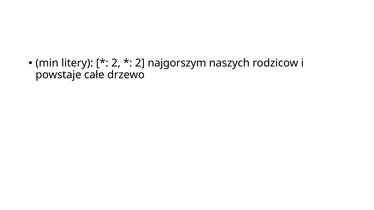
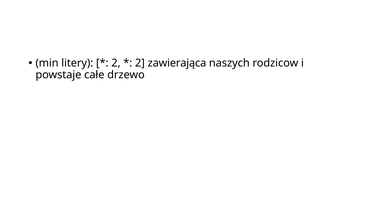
najgorszym: najgorszym -> zawierająca (177, 63)
